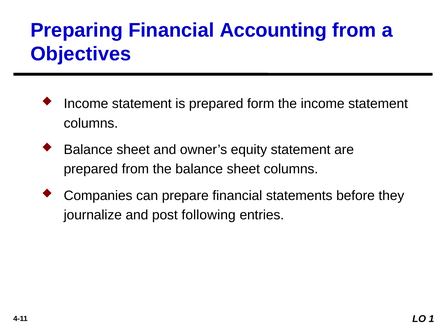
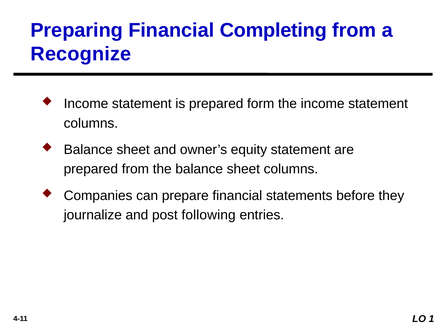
Accounting: Accounting -> Completing (273, 30)
Objectives: Objectives -> Recognize (81, 54)
